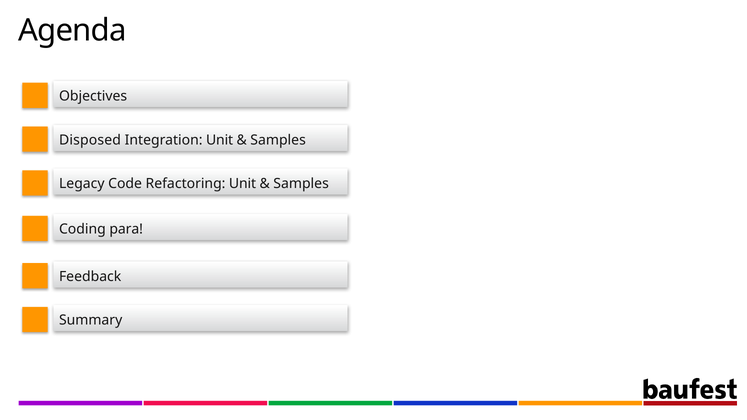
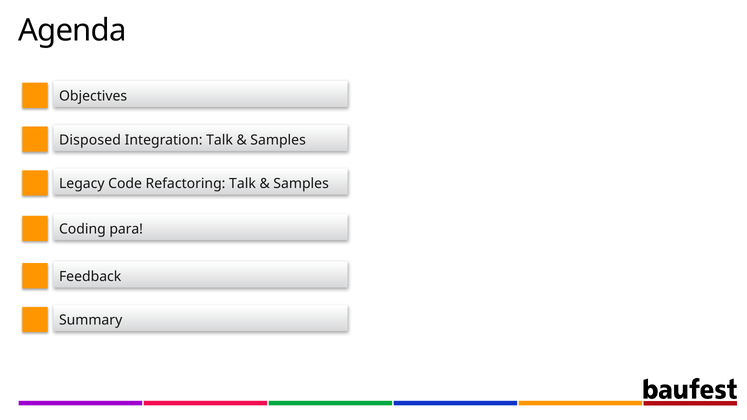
Integration Unit: Unit -> Talk (220, 140)
Refactoring Unit: Unit -> Talk (242, 184)
